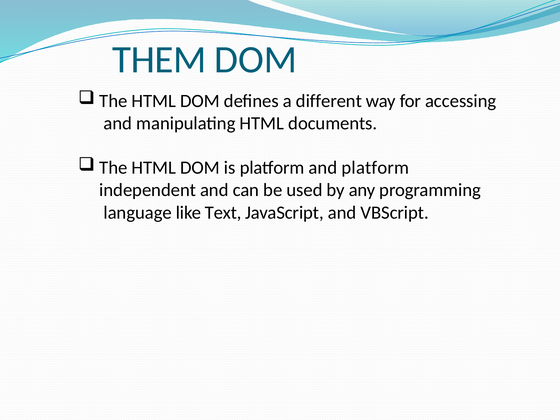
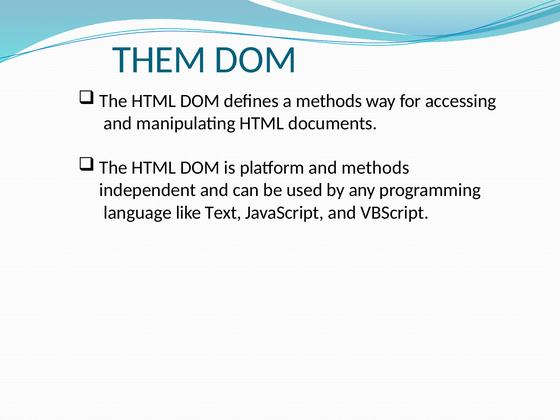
a different: different -> methods (329, 101)
and platform: platform -> methods (375, 168)
